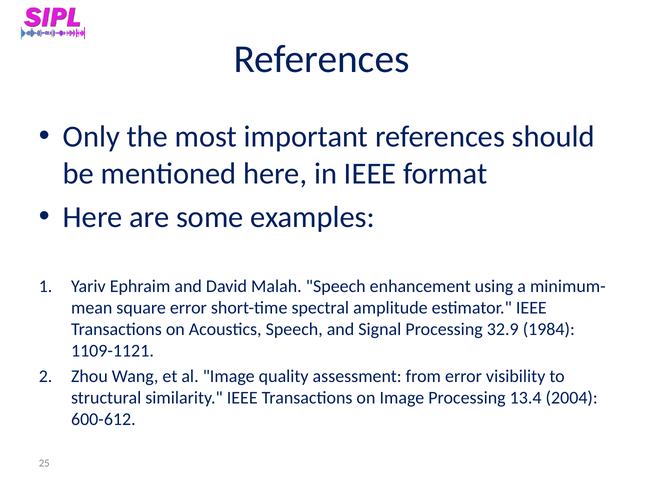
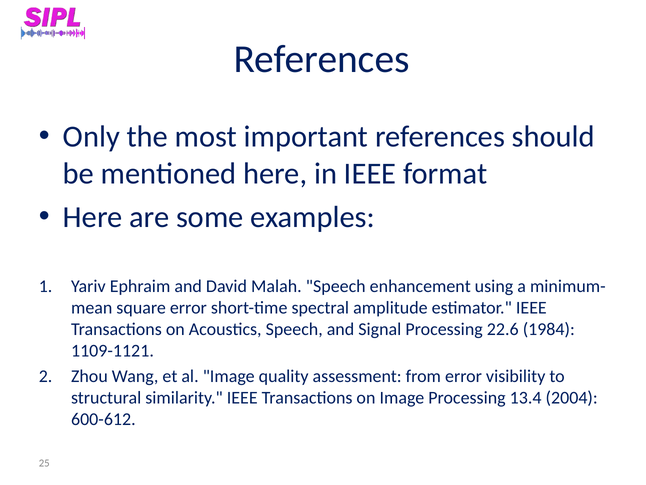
32.9: 32.9 -> 22.6 (503, 329)
